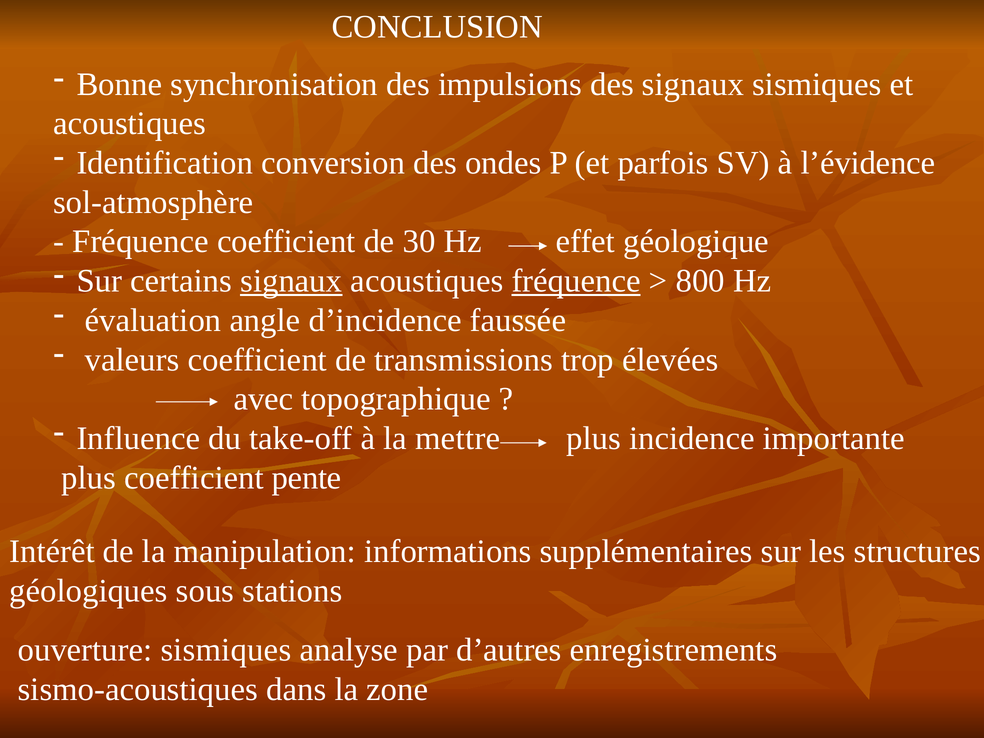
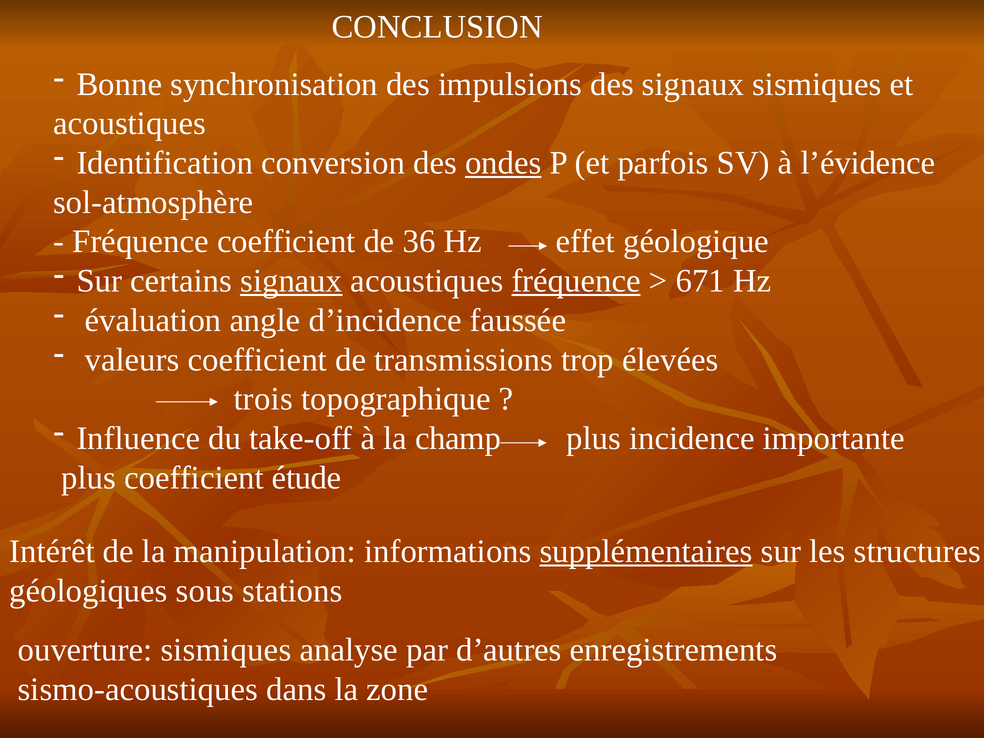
ondes underline: none -> present (503, 163)
30: 30 -> 36 (419, 242)
800: 800 -> 671 (700, 281)
avec: avec -> trois (263, 399)
mettre: mettre -> champ (458, 438)
pente: pente -> étude (307, 478)
supplémentaires underline: none -> present (646, 552)
